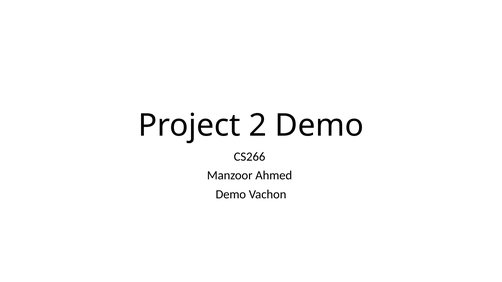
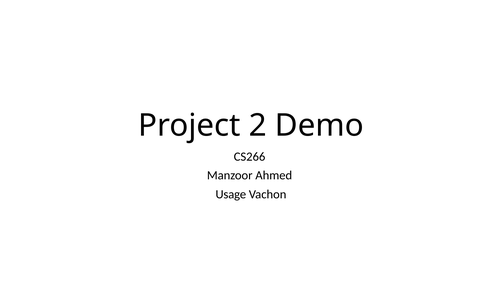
Demo: Demo -> Usage (231, 194)
